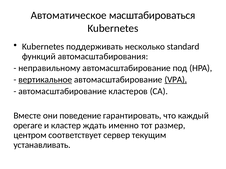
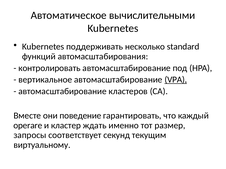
масштабироваться: масштабироваться -> вычислительными (152, 15)
неправильному: неправильному -> контролировать (49, 68)
вертикальное underline: present -> none (45, 80)
центром: центром -> запросы (30, 136)
сервер: сервер -> секунд (117, 136)
устанавливать: устанавливать -> виртуальному (42, 145)
